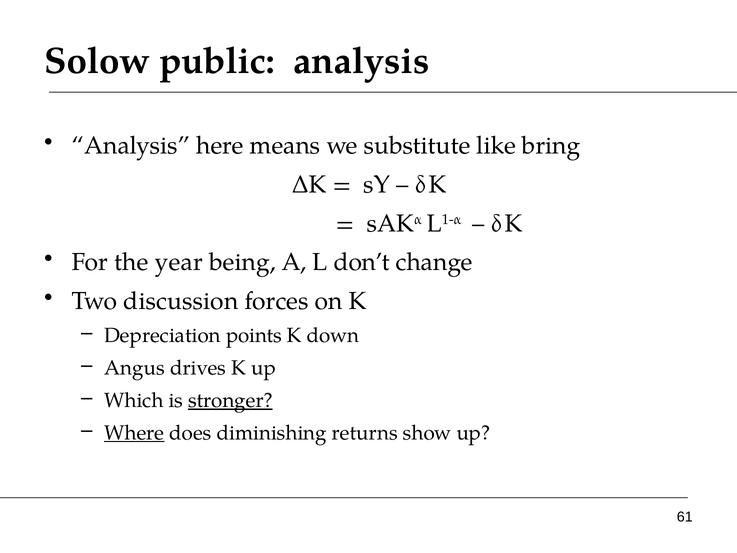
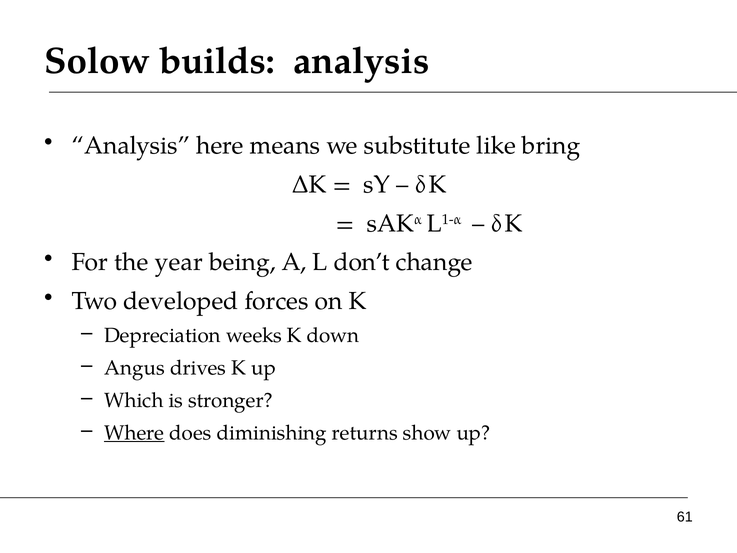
public: public -> builds (217, 61)
discussion: discussion -> developed (181, 301)
points: points -> weeks (254, 336)
stronger underline: present -> none (230, 400)
